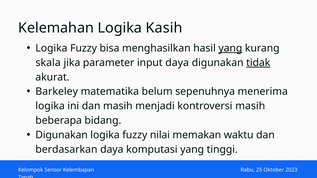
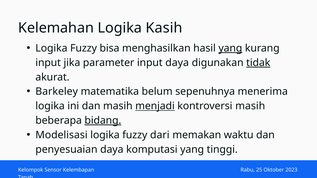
skala: skala -> input (48, 63)
menjadi underline: none -> present (155, 106)
bidang underline: none -> present (103, 121)
Digunakan: Digunakan -> Modelisasi (62, 135)
nilai: nilai -> dari (160, 135)
berdasarkan: berdasarkan -> penyesuaian (66, 150)
